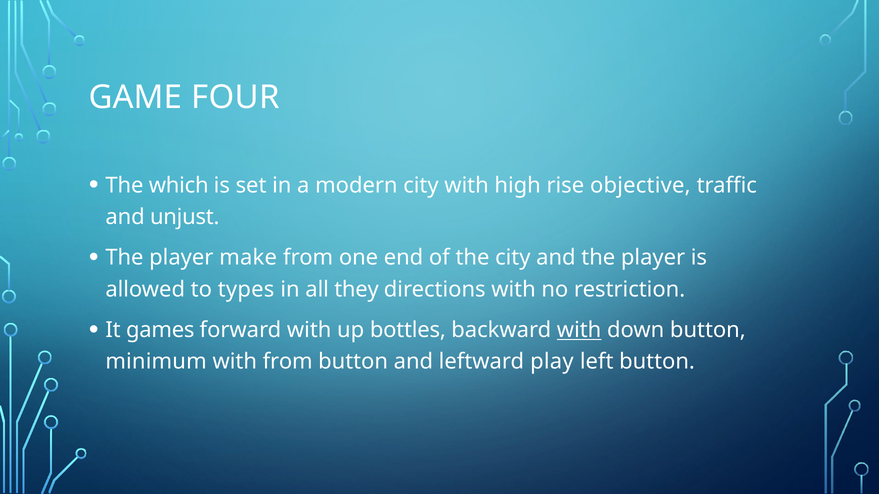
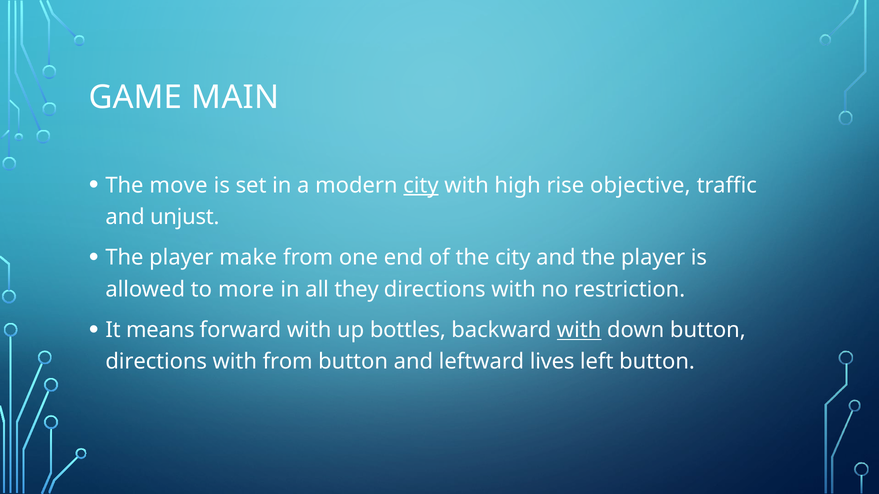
FOUR: FOUR -> MAIN (235, 98)
which: which -> move (178, 185)
city underline: none -> present (421, 185)
types: types -> more (246, 290)
games: games -> means (160, 330)
minimum: minimum -> directions (156, 362)
play: play -> lives (552, 362)
